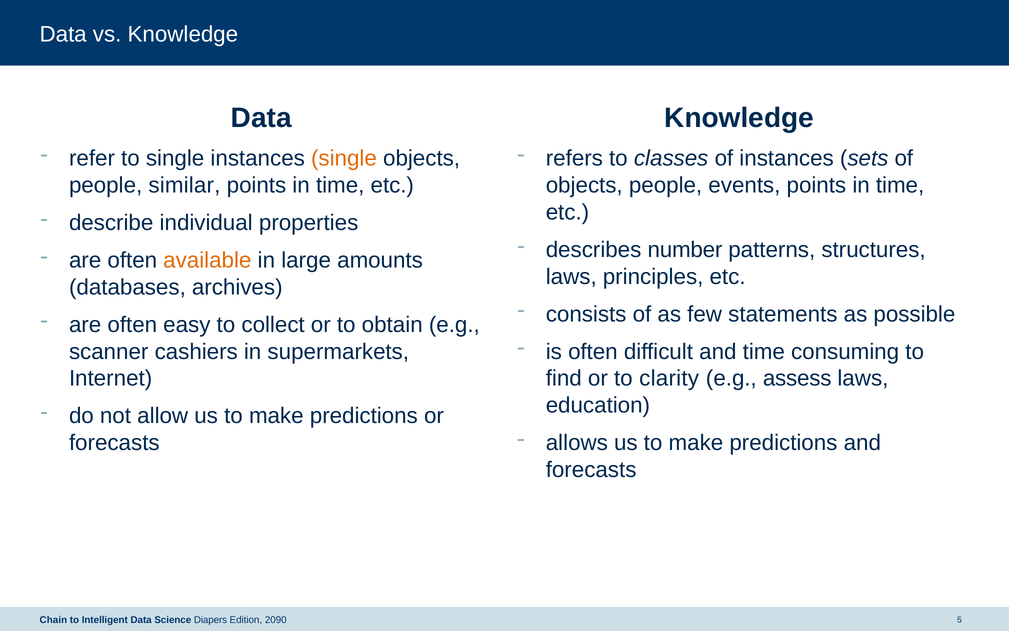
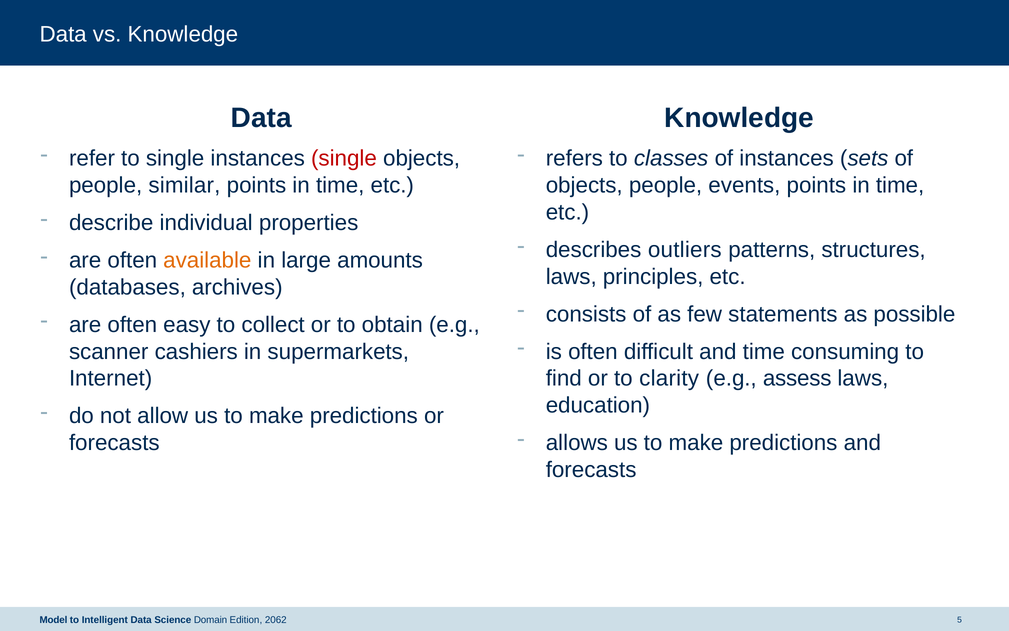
single colour: orange -> red (344, 158)
number: number -> outliers (685, 250)
Chain: Chain -> Model (53, 620)
Diapers: Diapers -> Domain (211, 620)
2090: 2090 -> 2062 (276, 620)
